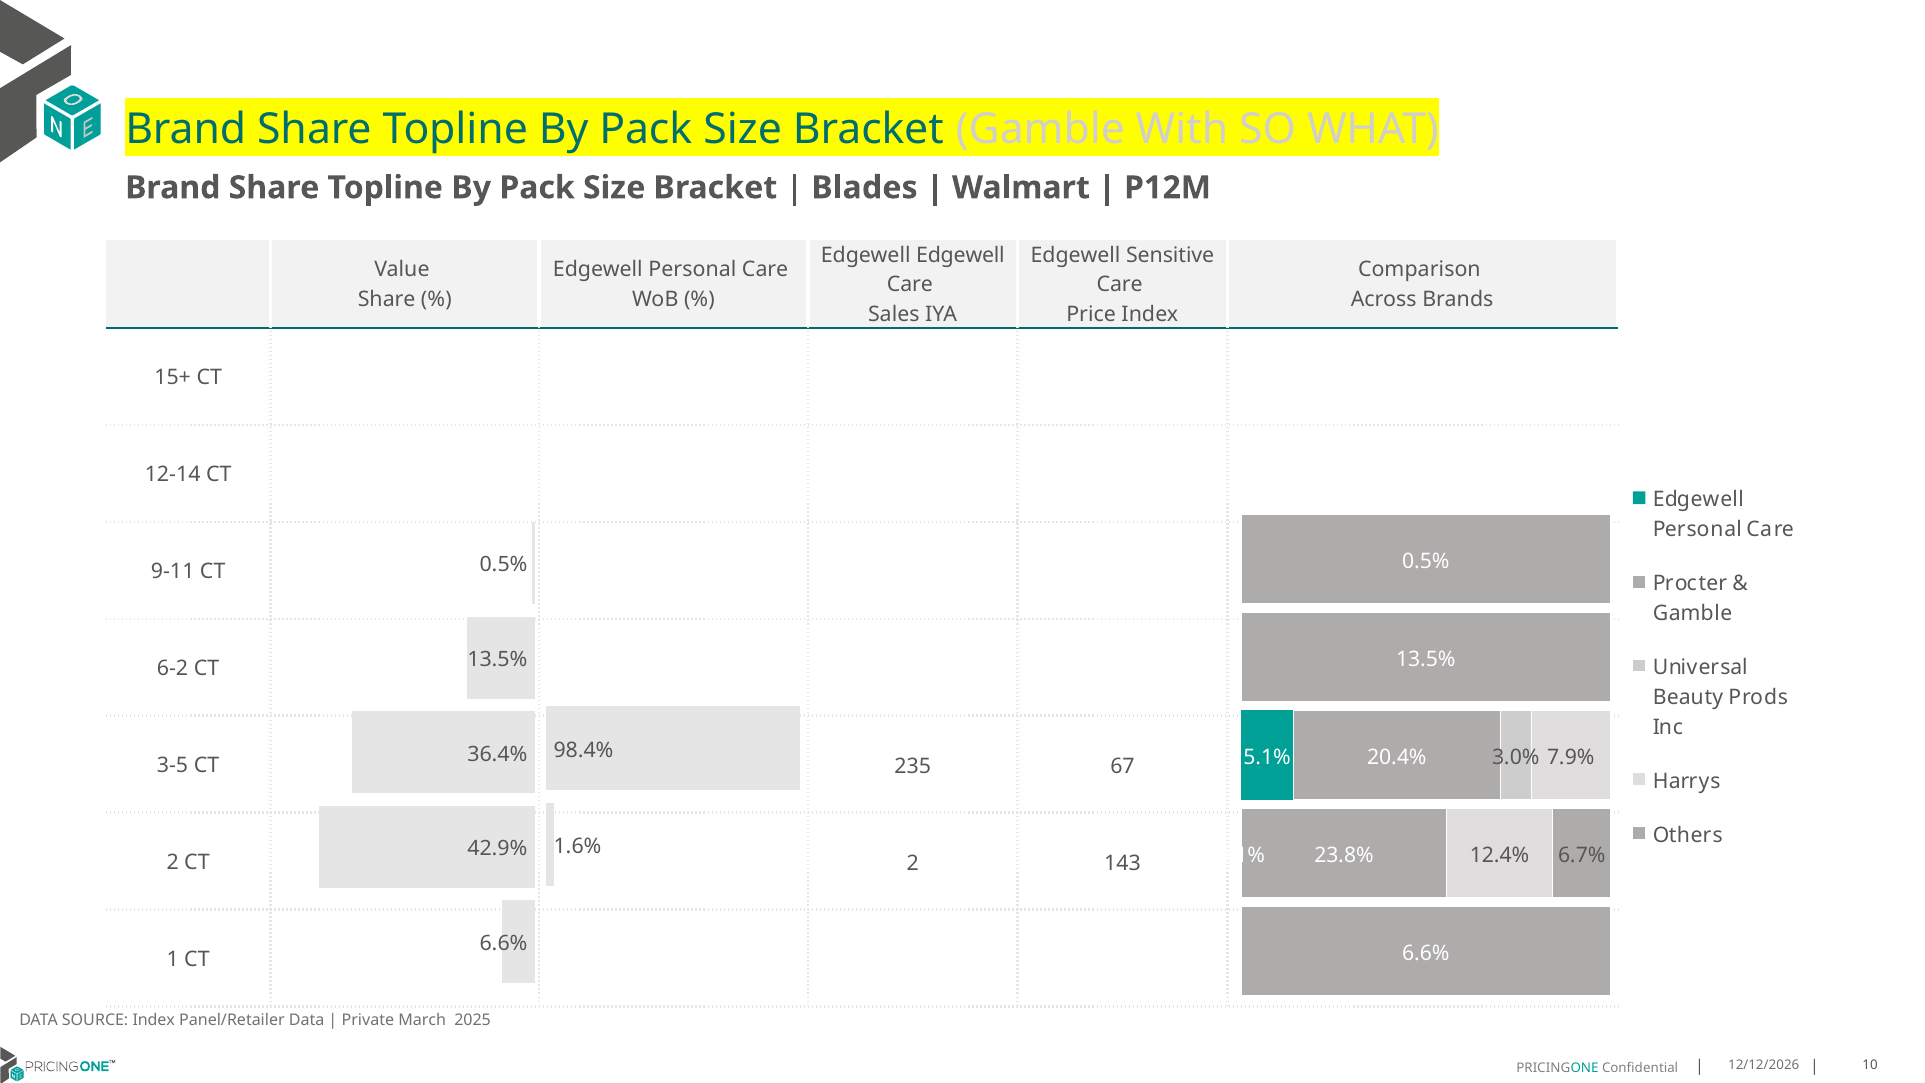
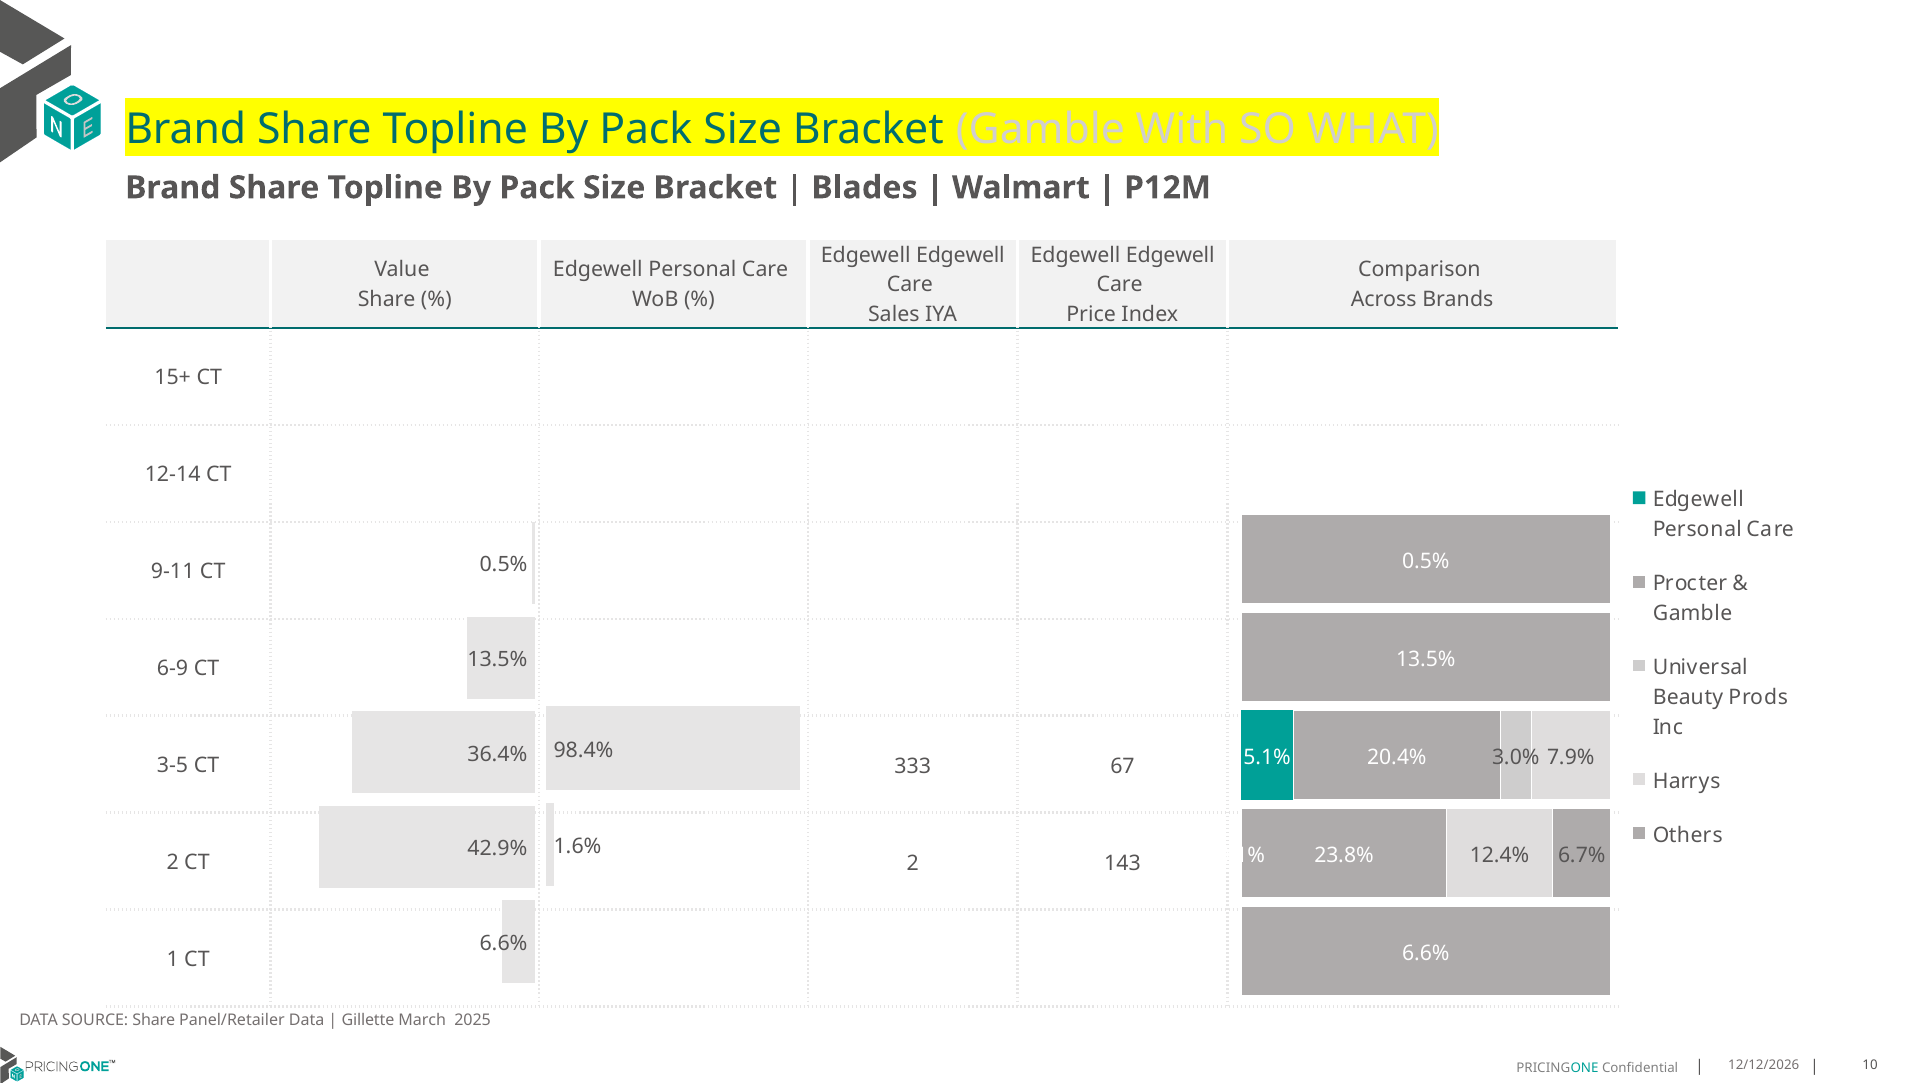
Sensitive: Sensitive -> Edgewell (1170, 255)
6-2: 6-2 -> 6-9 (173, 668)
235: 235 -> 333 (913, 766)
SOURCE Index: Index -> Share (154, 1020)
Private: Private -> Gillette (368, 1020)
